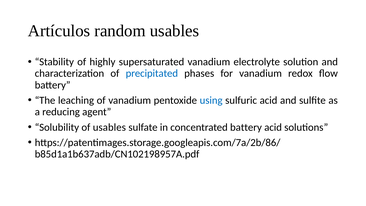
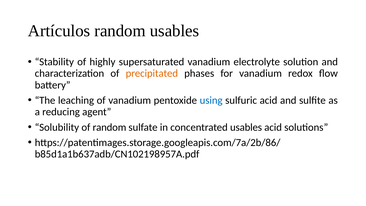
precipitated colour: blue -> orange (152, 73)
of usables: usables -> random (109, 127)
concentrated battery: battery -> usables (246, 127)
